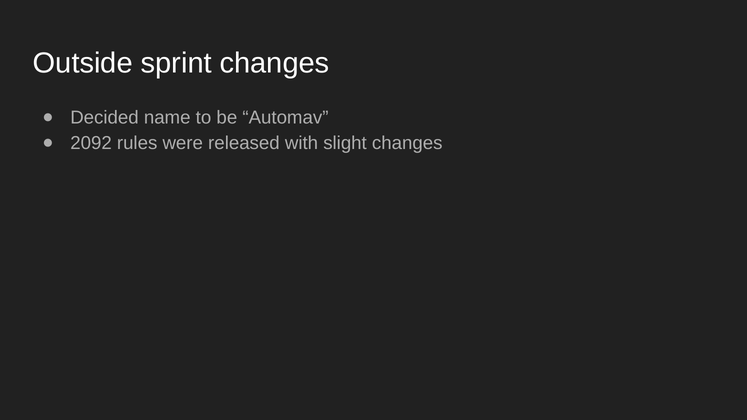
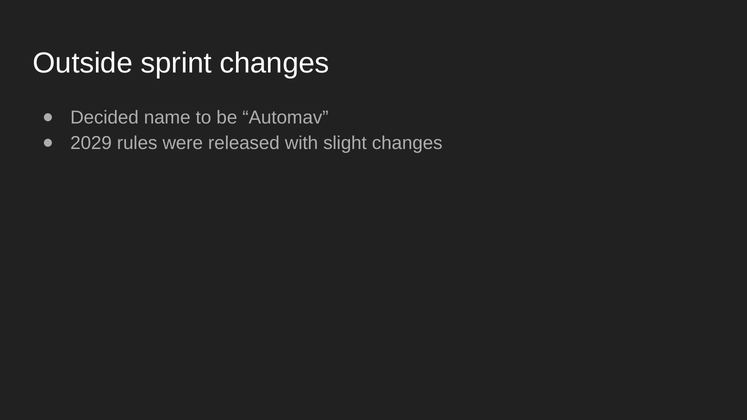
2092: 2092 -> 2029 (91, 143)
